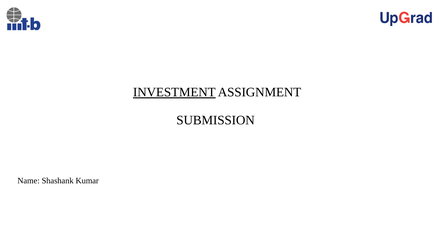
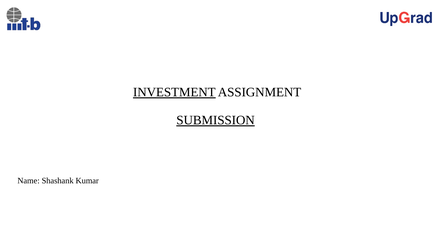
SUBMISSION underline: none -> present (216, 120)
